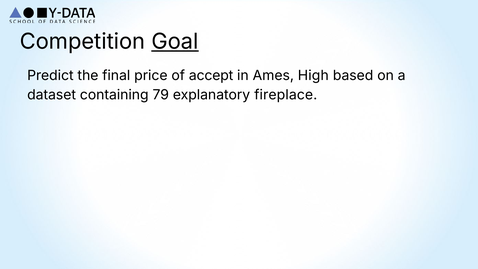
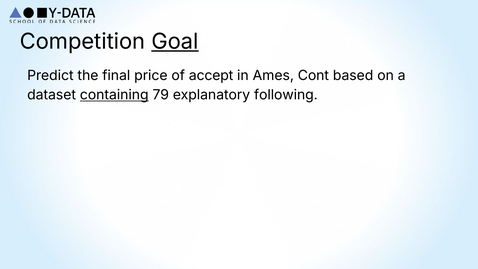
High: High -> Cont (313, 76)
containing underline: none -> present (114, 95)
fireplace: fireplace -> following (286, 95)
